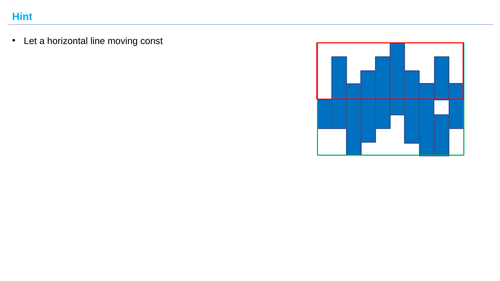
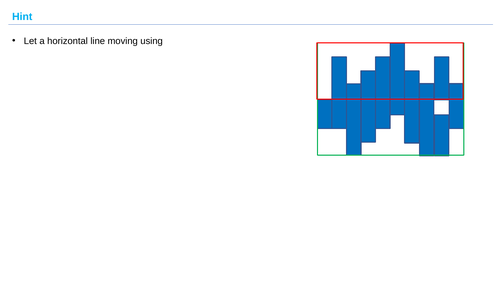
const: const -> using (152, 41)
